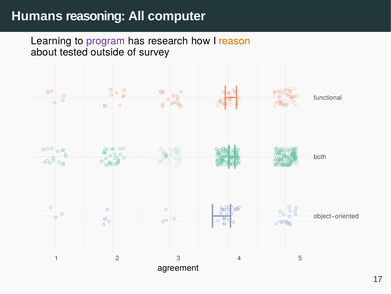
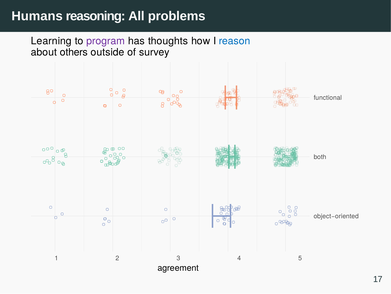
computer: computer -> problems (177, 16)
research: research -> thoughts (168, 41)
reason colour: orange -> blue (235, 41)
tested: tested -> others (74, 52)
